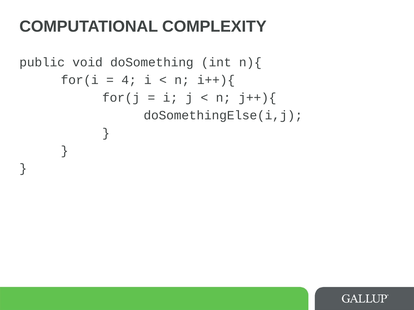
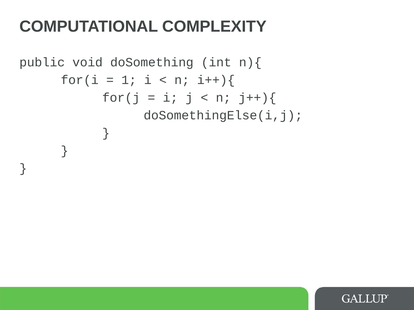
4: 4 -> 1 (129, 80)
